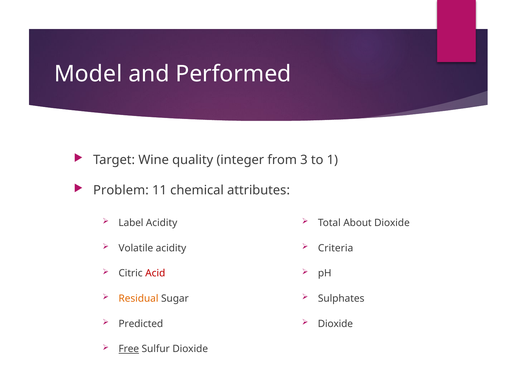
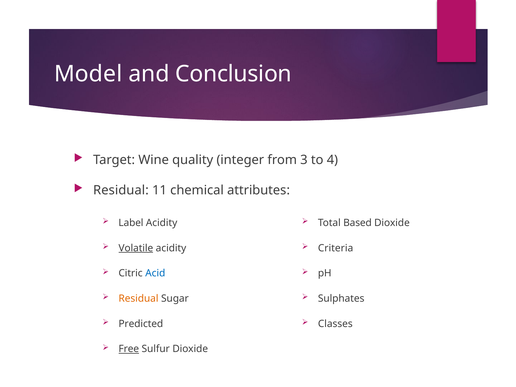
Performed: Performed -> Conclusion (234, 74)
1: 1 -> 4 (332, 160)
Problem: Problem -> Residual (121, 190)
About: About -> Based (358, 223)
Volatile underline: none -> present (136, 248)
Acid colour: red -> blue (155, 273)
Dioxide: Dioxide -> Classes (335, 324)
